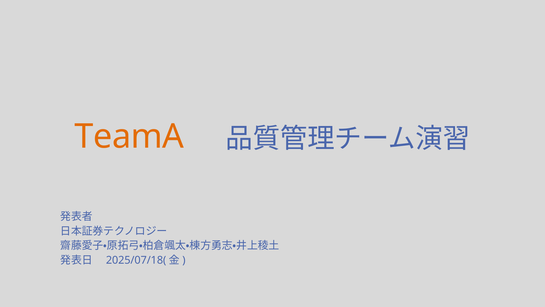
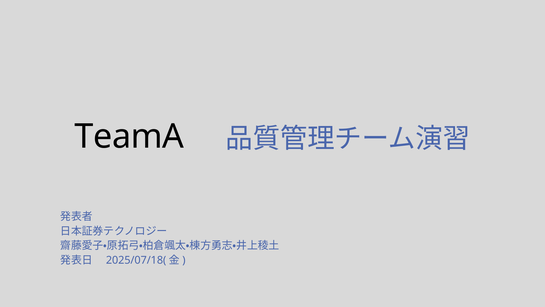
TeamA colour: orange -> black (129, 136)
